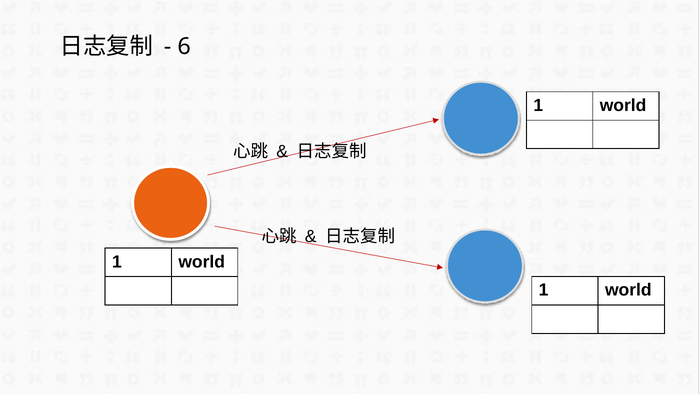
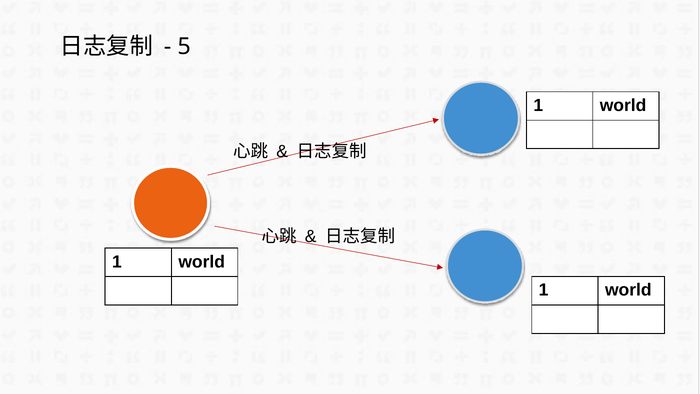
6: 6 -> 5 (184, 46)
